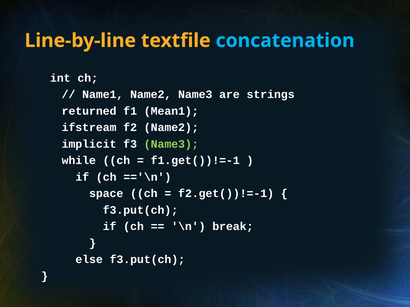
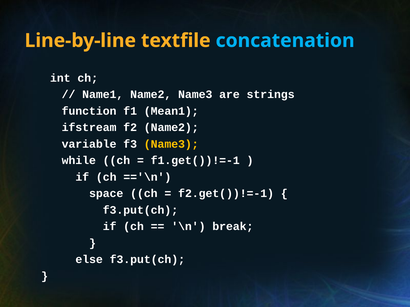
returned: returned -> function (89, 111)
implicit: implicit -> variable (89, 144)
Name3 colour: light green -> yellow (171, 144)
